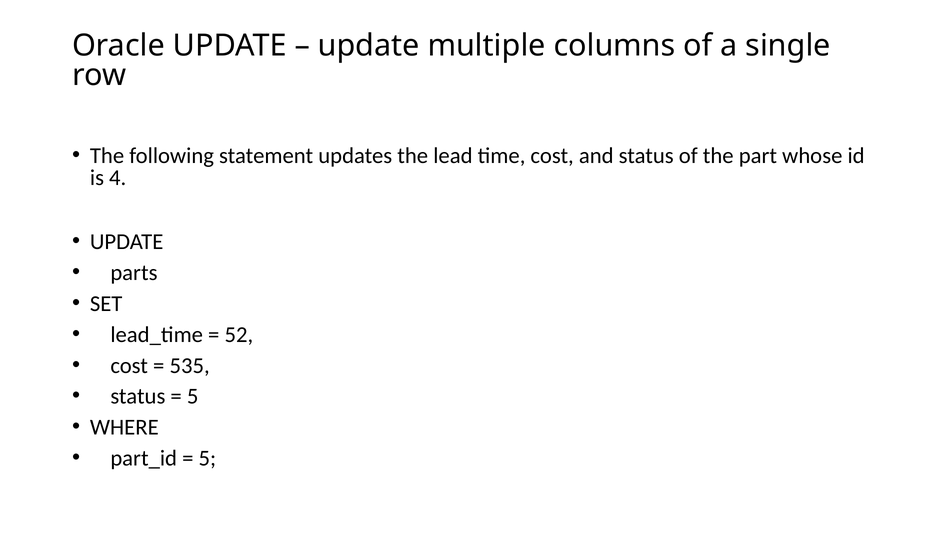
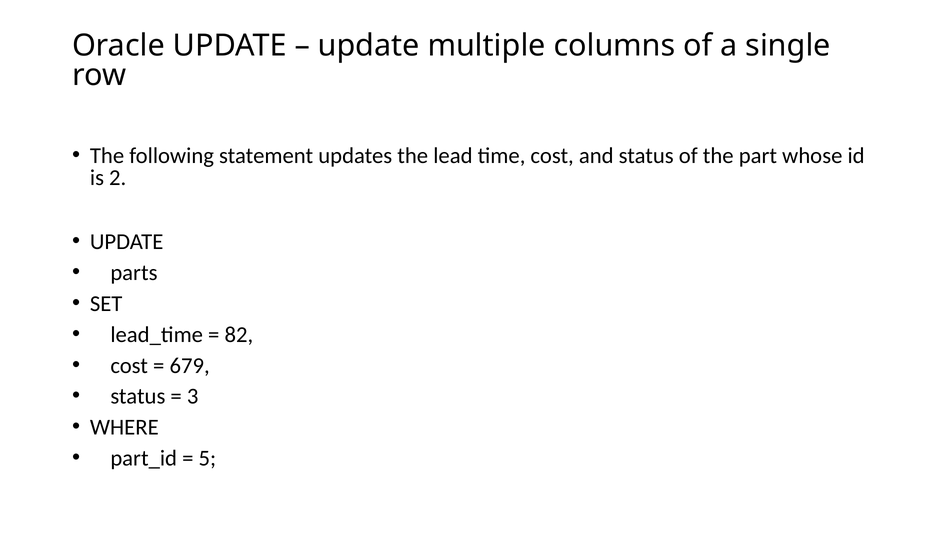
4: 4 -> 2 (118, 178)
52: 52 -> 82 (239, 334)
535: 535 -> 679 (190, 365)
5: 5 -> 3 (193, 396)
